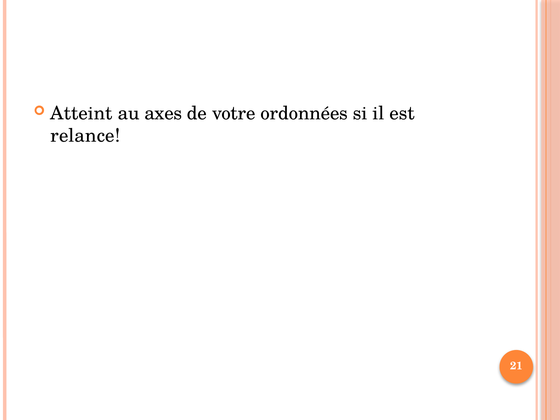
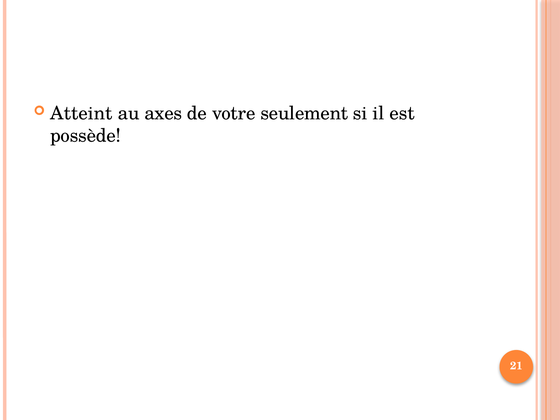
ordonnées: ordonnées -> seulement (304, 113)
relance: relance -> possède (86, 136)
